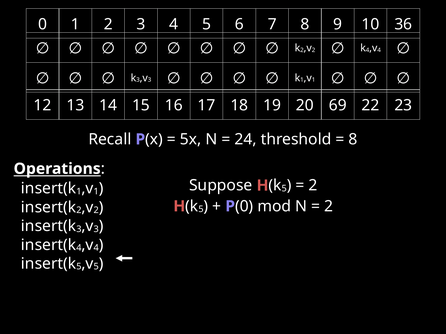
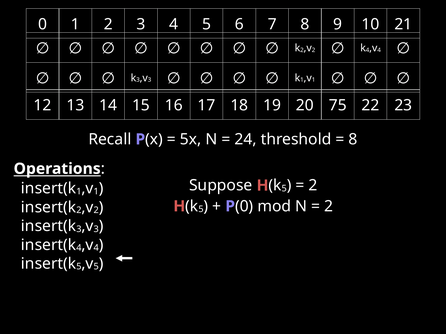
36: 36 -> 21 (403, 24)
69: 69 -> 75 (338, 106)
